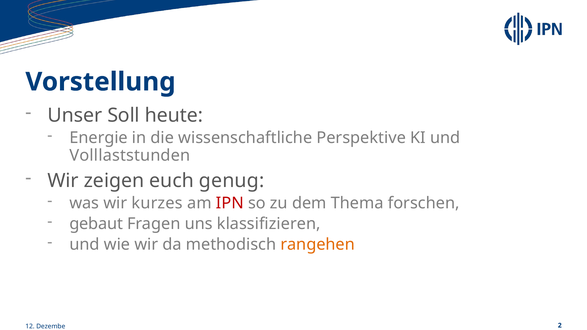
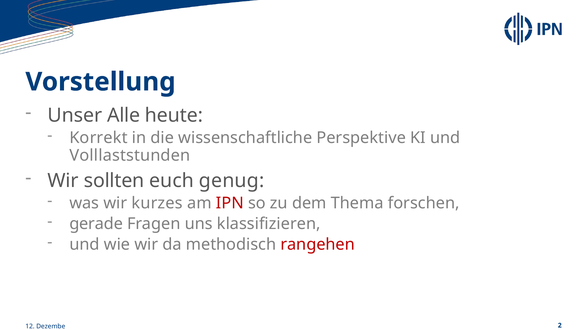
Soll: Soll -> Alle (124, 115)
Energie: Energie -> Korrekt (99, 138)
zeigen: zeigen -> sollten (114, 181)
gebaut: gebaut -> gerade (96, 224)
rangehen colour: orange -> red (318, 245)
